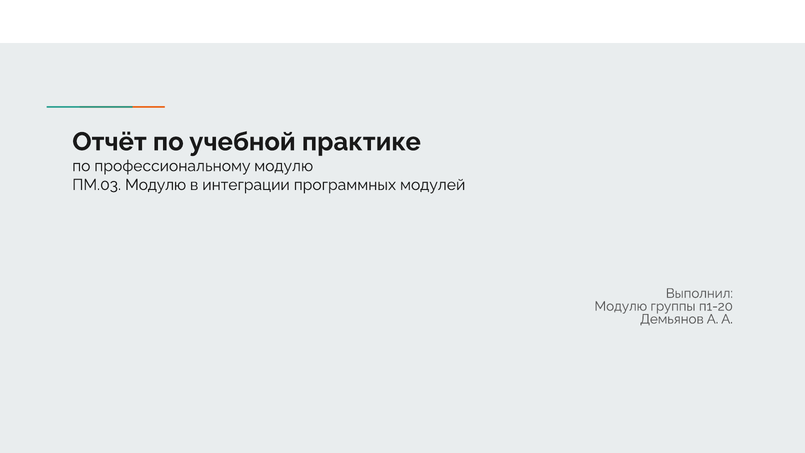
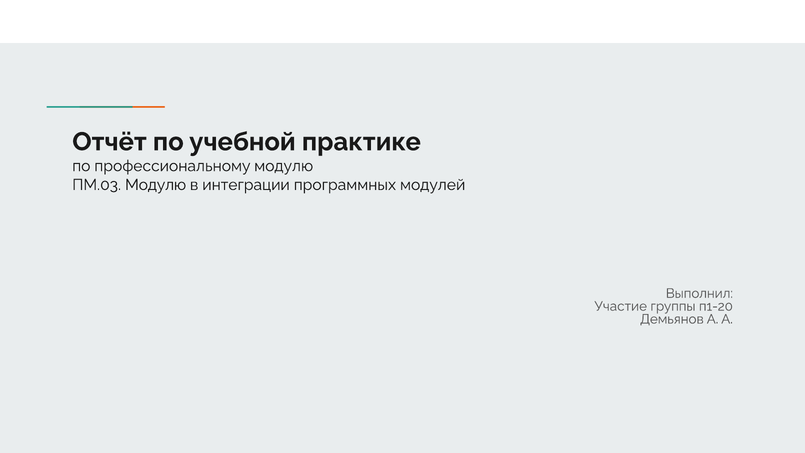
Модулю: Модулю -> Участие (621, 306)
